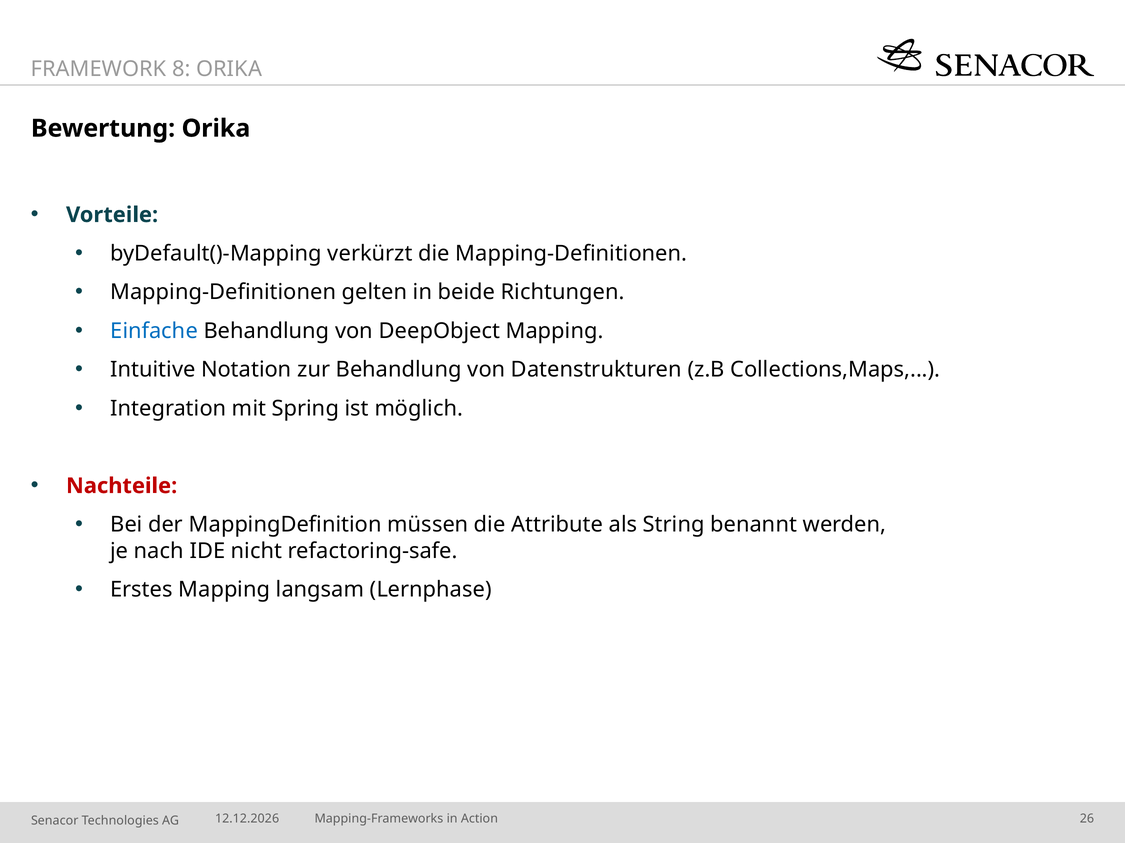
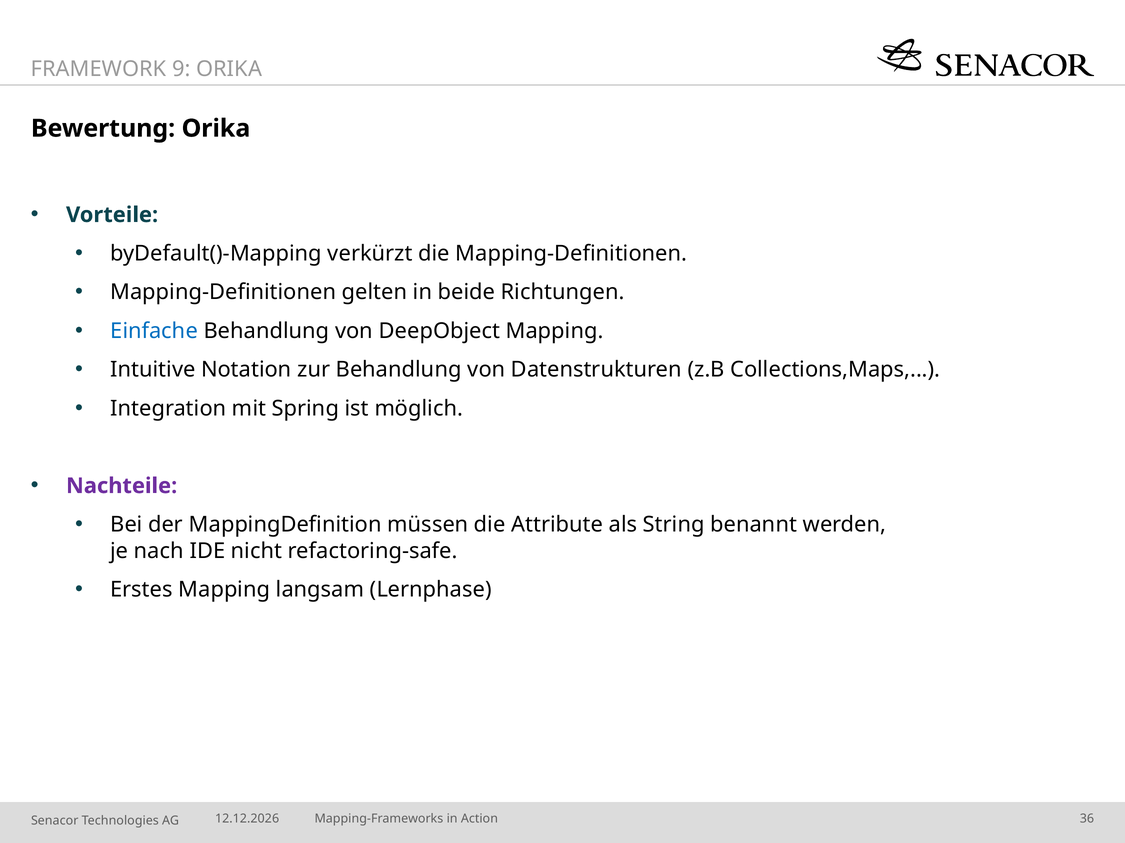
8: 8 -> 9 (181, 69)
Nachteile colour: red -> purple (122, 486)
26: 26 -> 36 (1087, 819)
